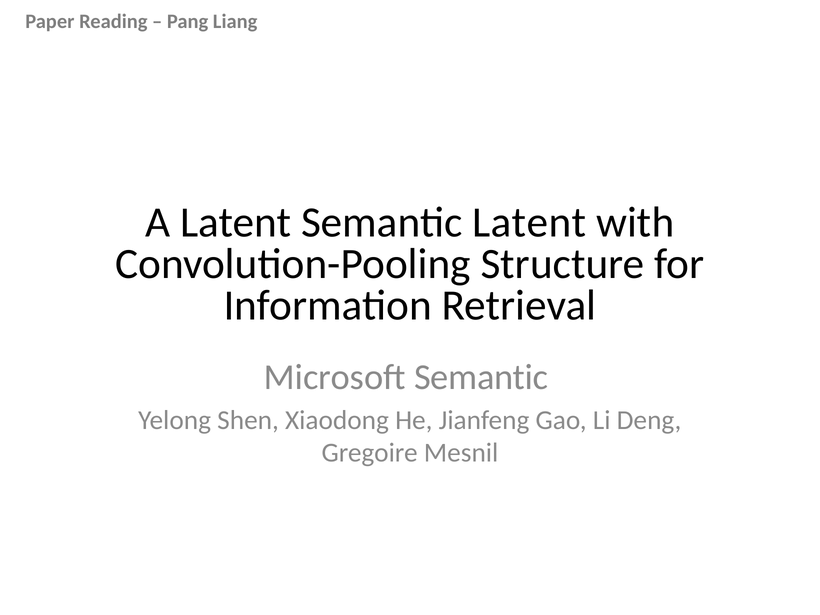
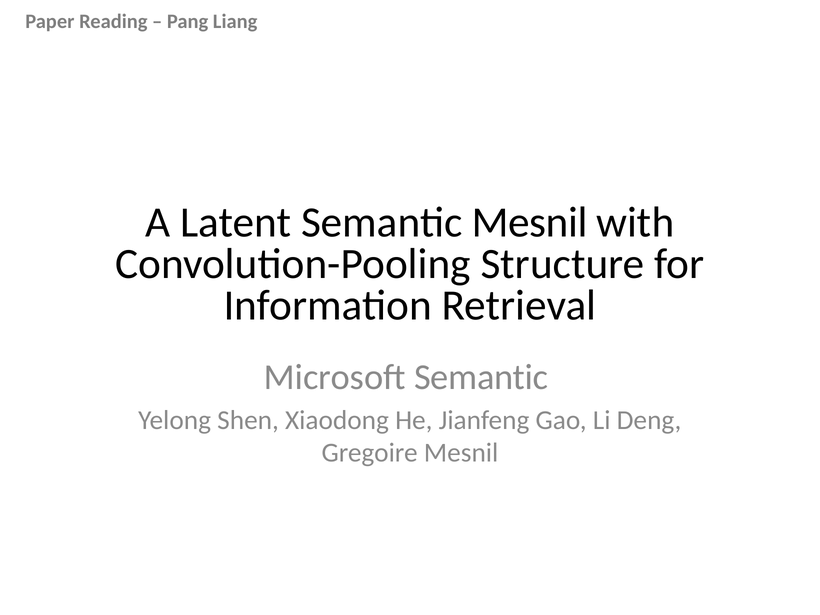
Semantic Latent: Latent -> Mesnil (530, 222)
